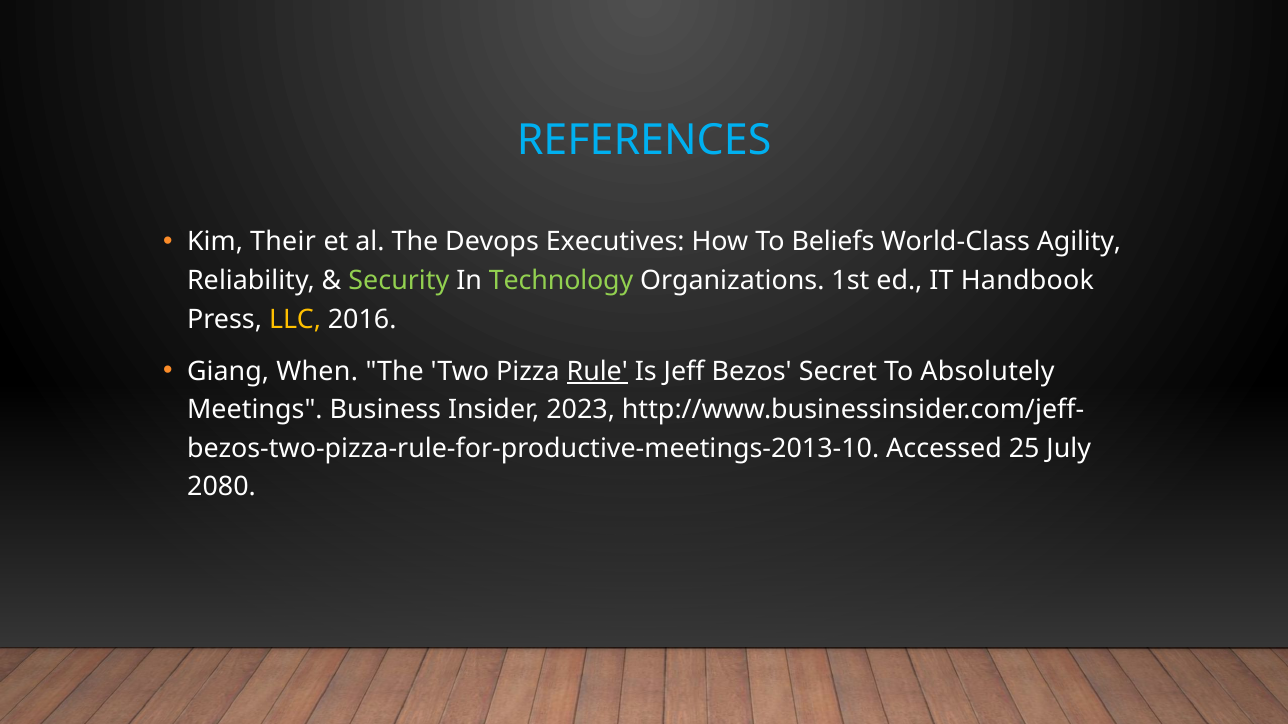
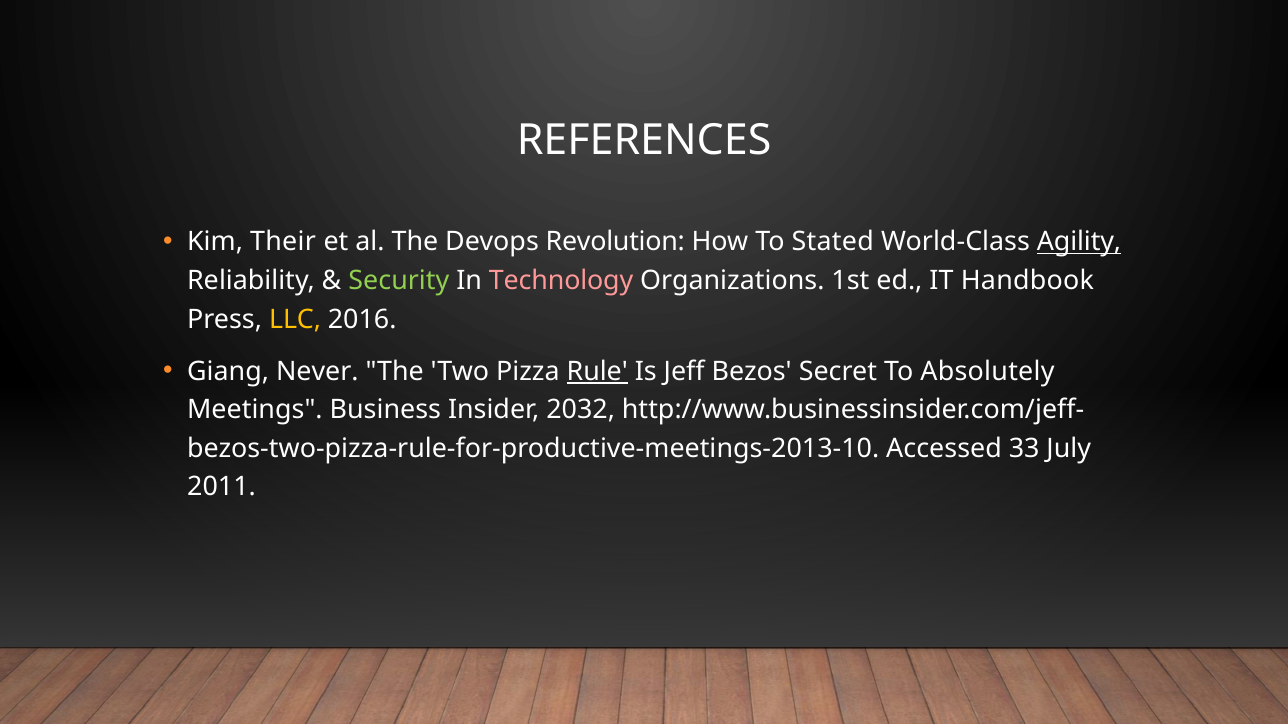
REFERENCES colour: light blue -> white (644, 140)
Executives: Executives -> Revolution (615, 242)
Beliefs: Beliefs -> Stated (833, 242)
Agility underline: none -> present (1079, 242)
Technology colour: light green -> pink (561, 281)
When: When -> Never (317, 372)
2023: 2023 -> 2032 (581, 410)
25: 25 -> 33 (1024, 449)
2080: 2080 -> 2011 (221, 487)
